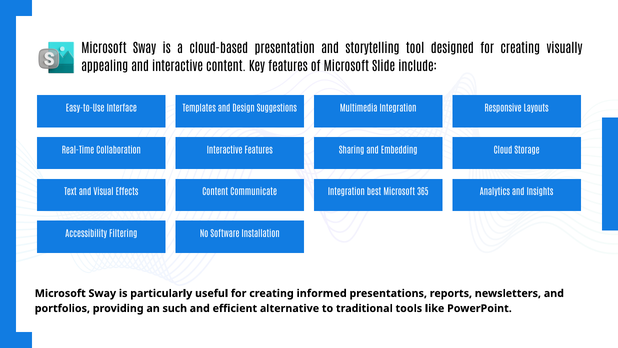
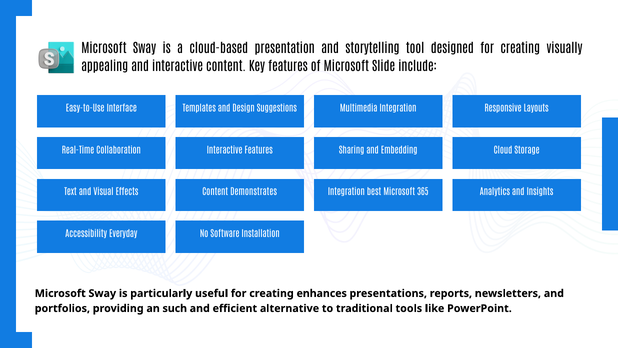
Communicate: Communicate -> Demonstrates (254, 192)
Filtering: Filtering -> Everyday (123, 234)
informed: informed -> enhances (322, 293)
